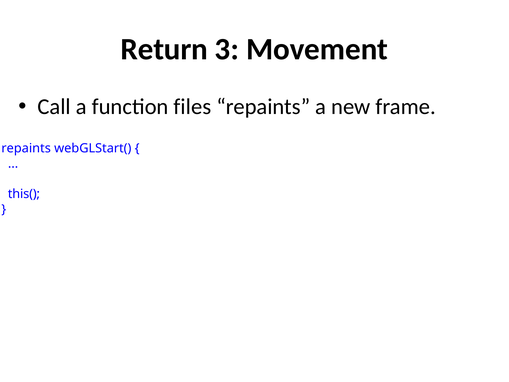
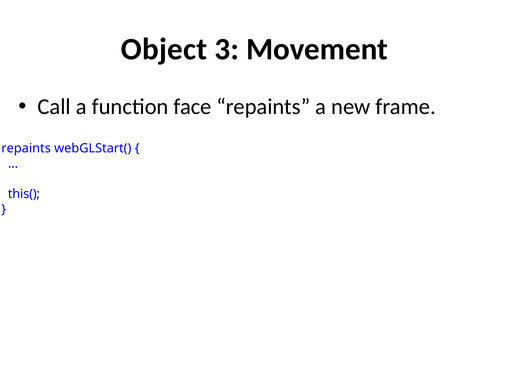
Return: Return -> Object (164, 49)
files: files -> face (193, 107)
